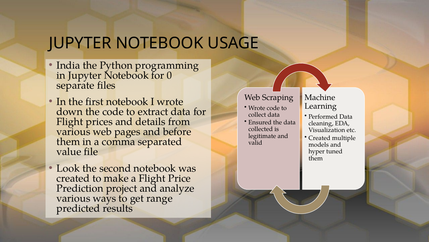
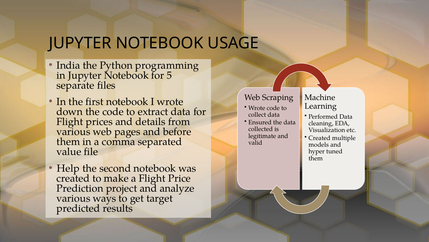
0: 0 -> 5 (169, 75)
Look: Look -> Help (68, 168)
range: range -> target (160, 198)
